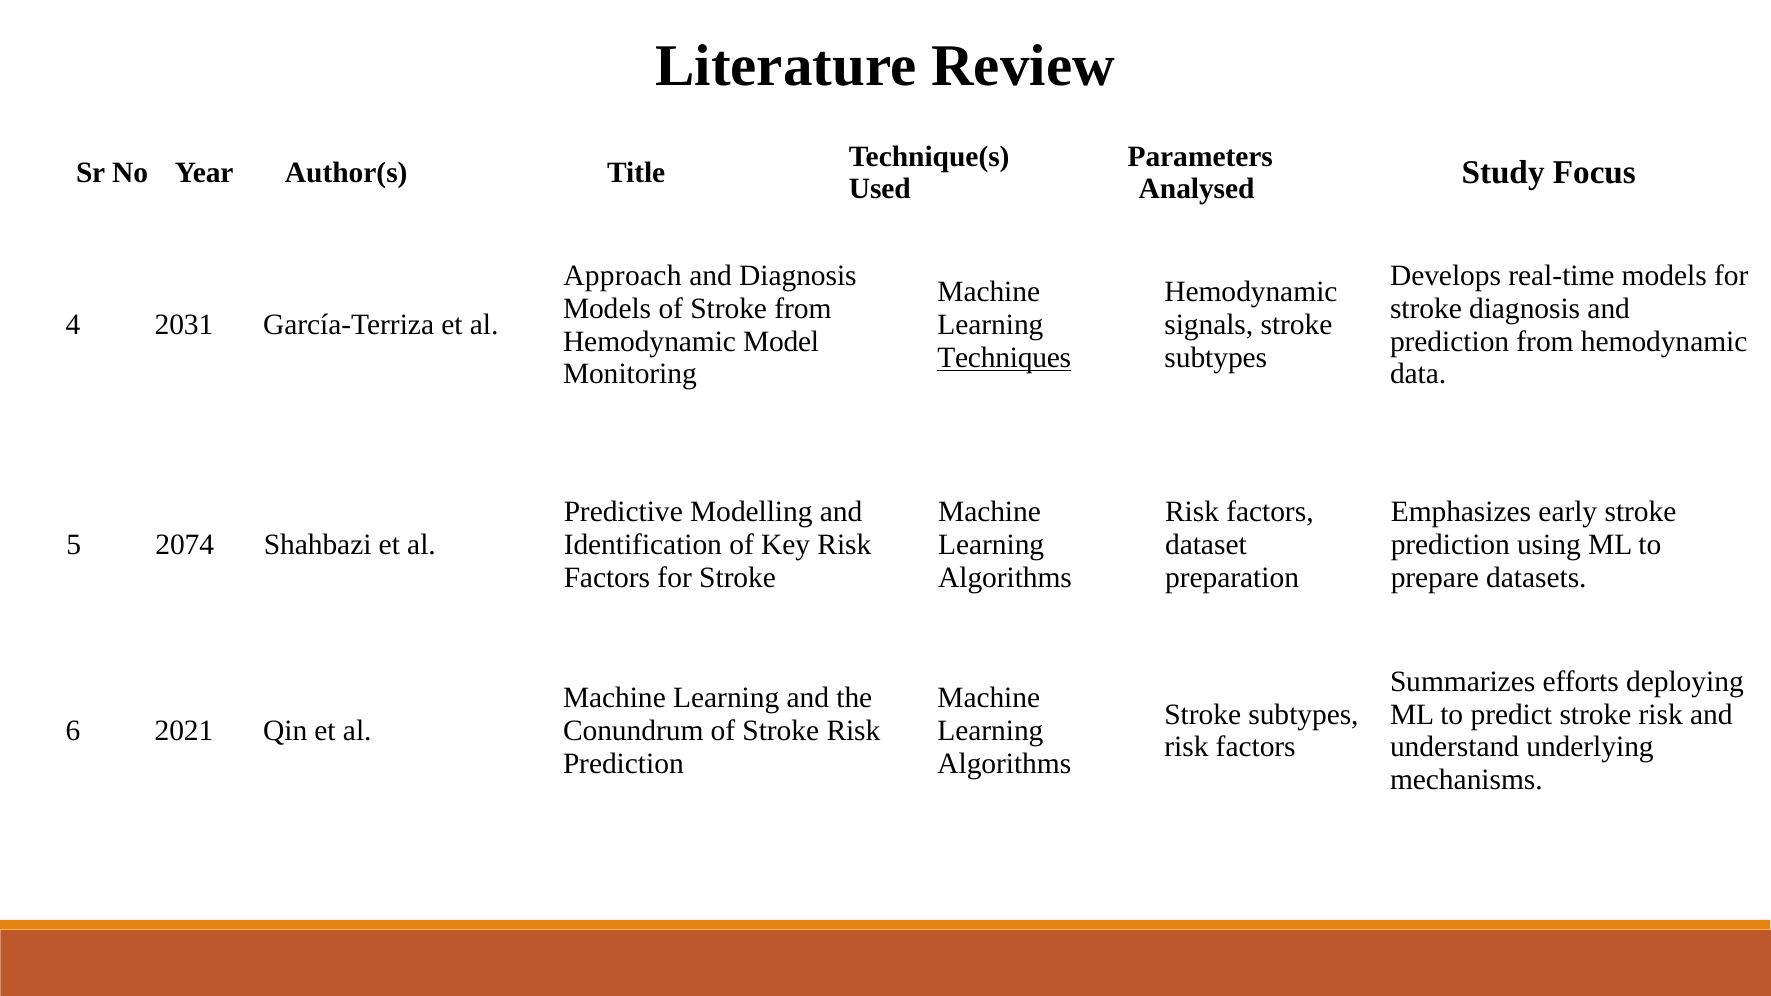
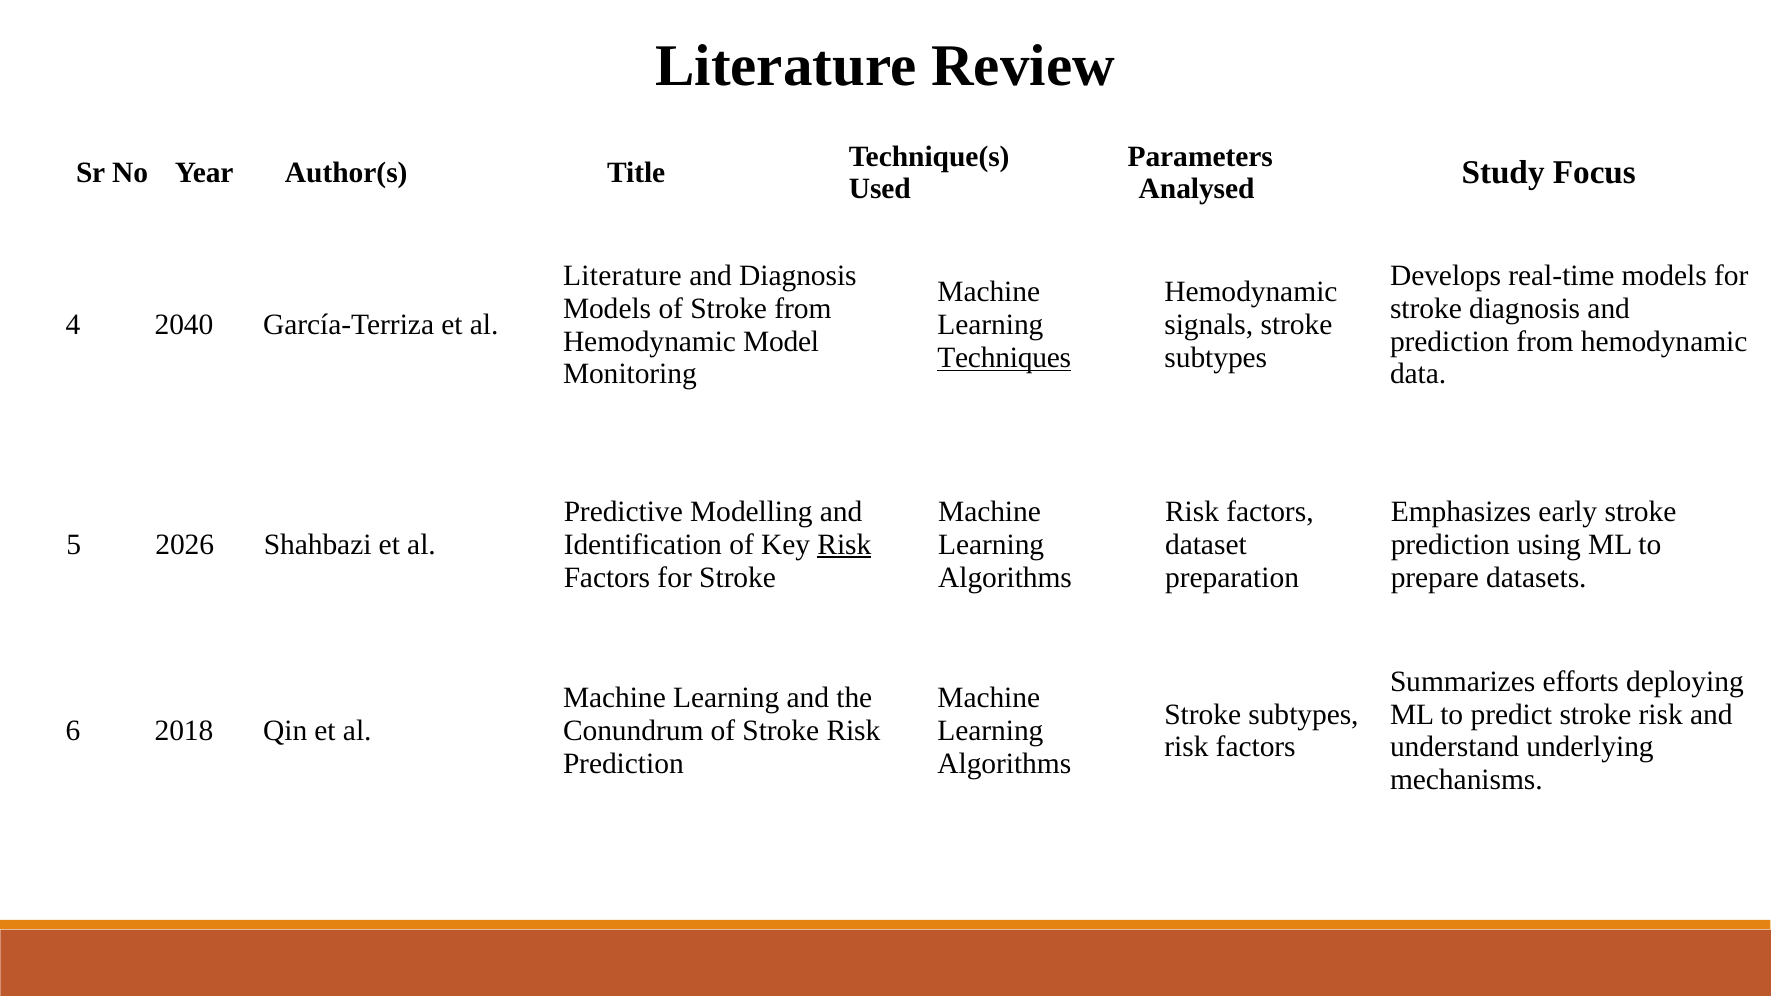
Approach: Approach -> Literature (622, 276)
2031: 2031 -> 2040 (184, 325)
2074: 2074 -> 2026 (185, 545)
Risk underline: none -> present (844, 545)
2021: 2021 -> 2018 (184, 731)
